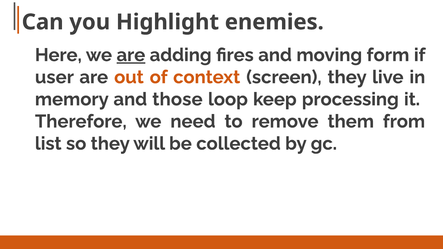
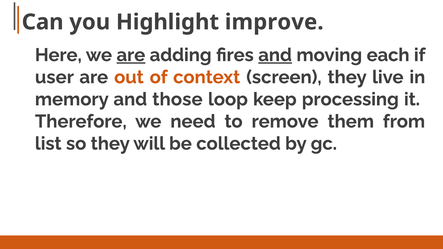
enemies: enemies -> improve (274, 22)
and underline: none -> present (275, 55)
form: form -> each (388, 55)
